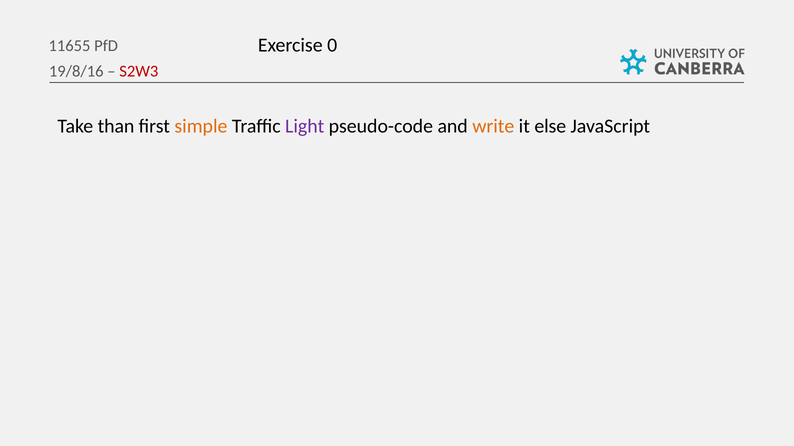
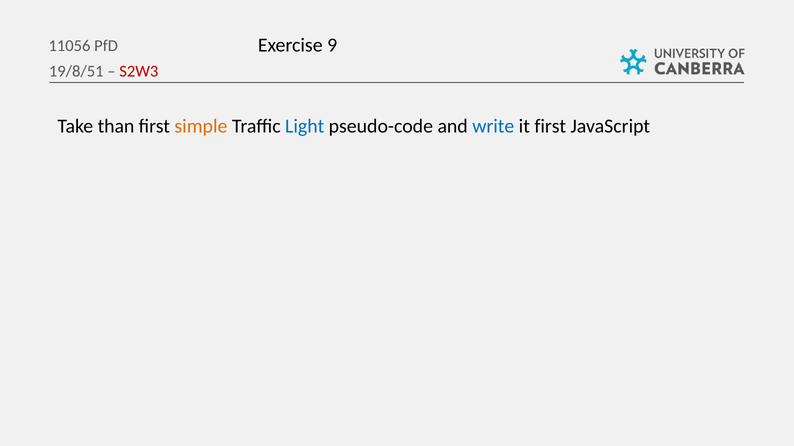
0: 0 -> 9 (332, 45)
11655: 11655 -> 11056 (70, 46)
19/8/16: 19/8/16 -> 19/8/51 (76, 72)
Light colour: purple -> blue (305, 126)
write colour: orange -> blue (493, 126)
it else: else -> first (550, 126)
